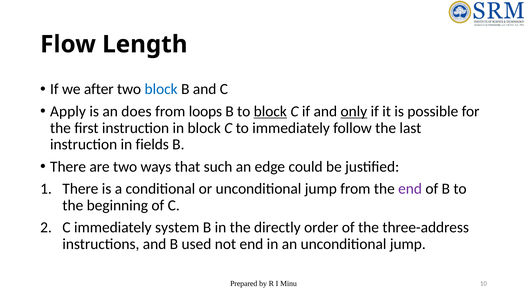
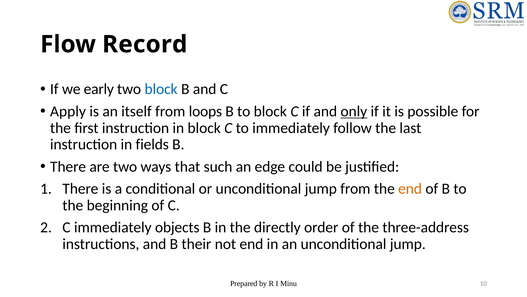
Length: Length -> Record (145, 44)
after: after -> early (99, 89)
does: does -> itself (137, 111)
block underline: present -> none (270, 111)
end colour: purple -> orange (410, 188)
system: system -> objects (177, 227)
used: used -> their (196, 244)
